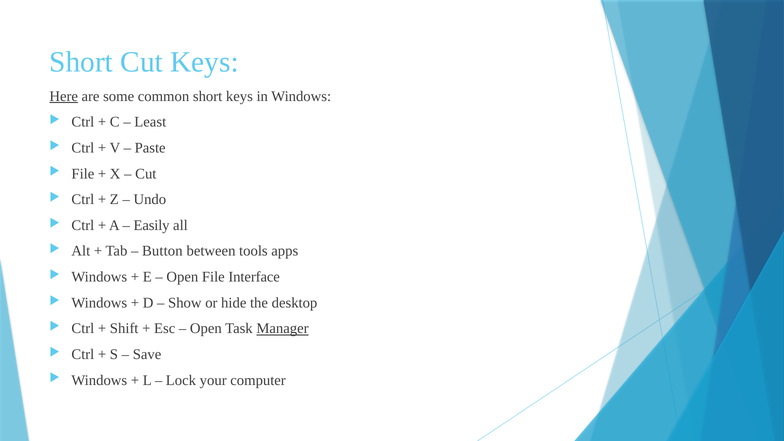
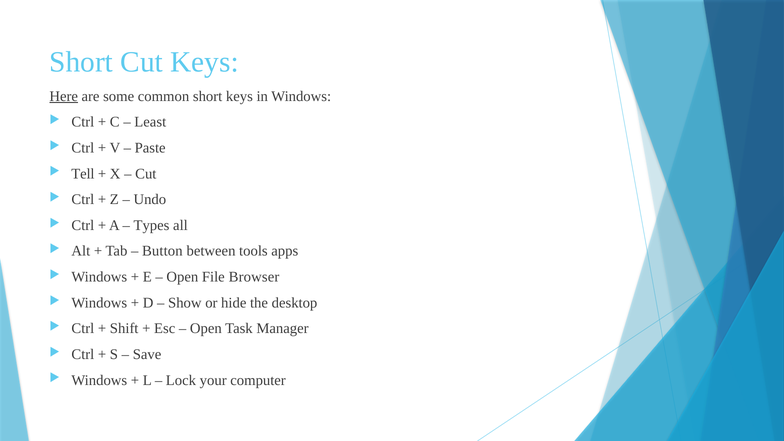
File: File -> Tell (83, 174)
Easily: Easily -> Types (151, 225)
Interface: Interface -> Browser (254, 277)
Manager underline: present -> none (283, 329)
